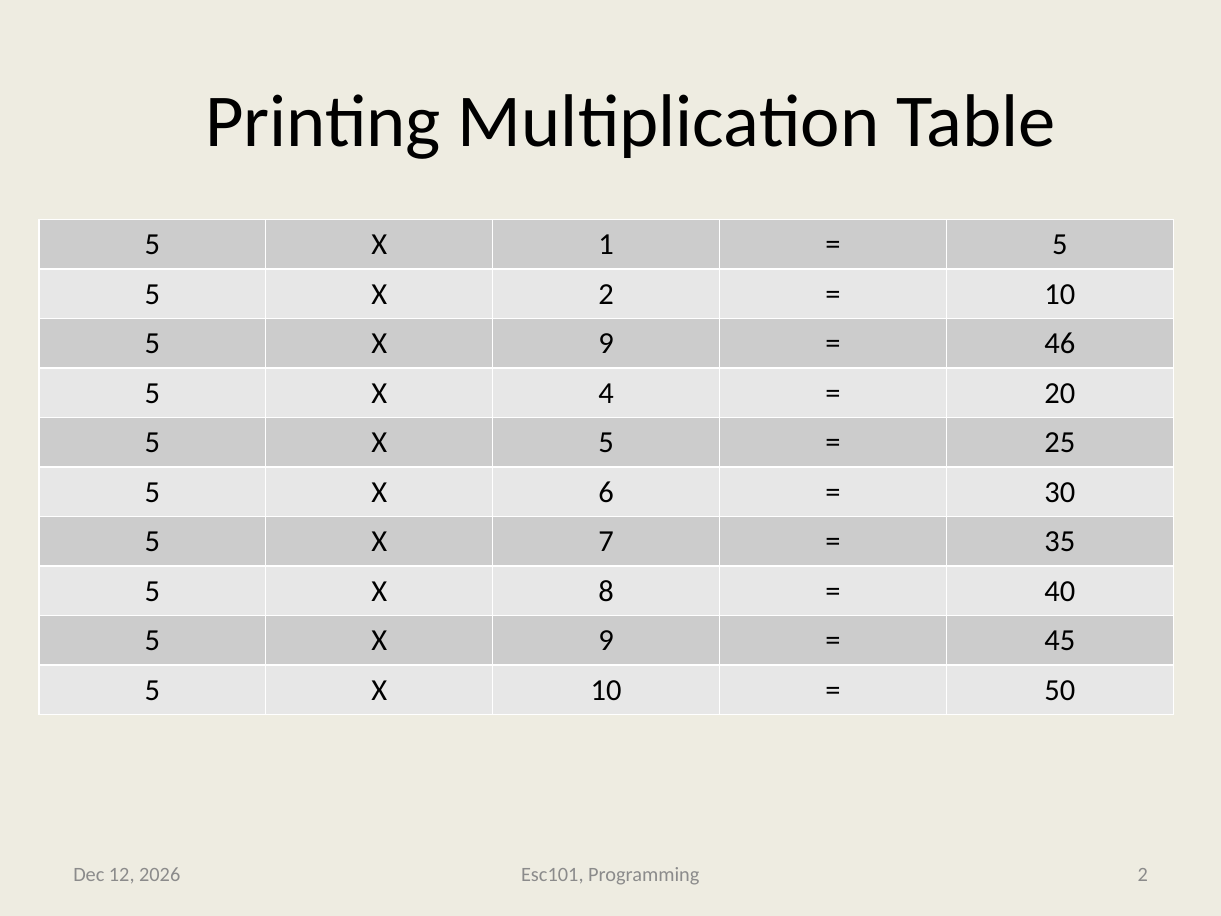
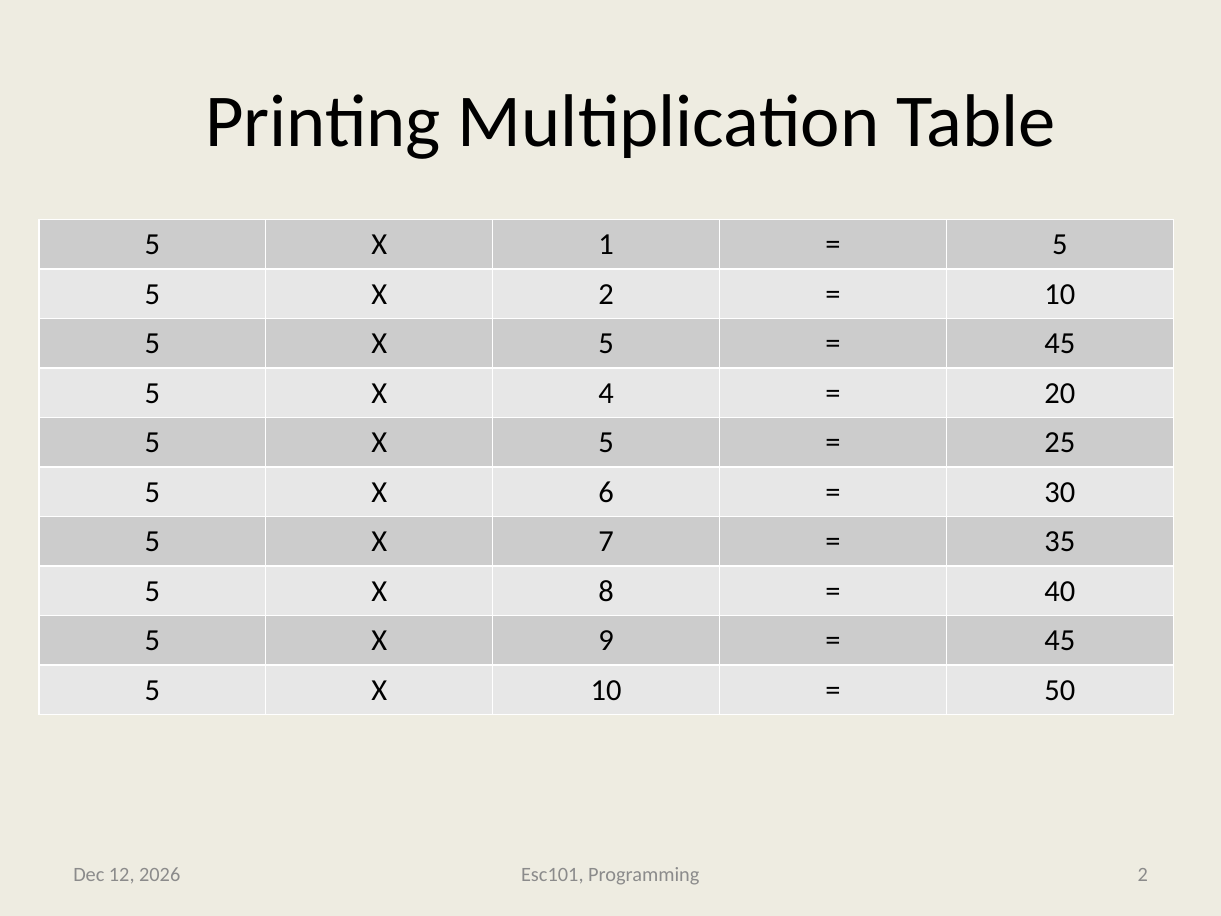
9: 9 -> 5 (606, 344)
46: 46 -> 45 (1060, 344)
